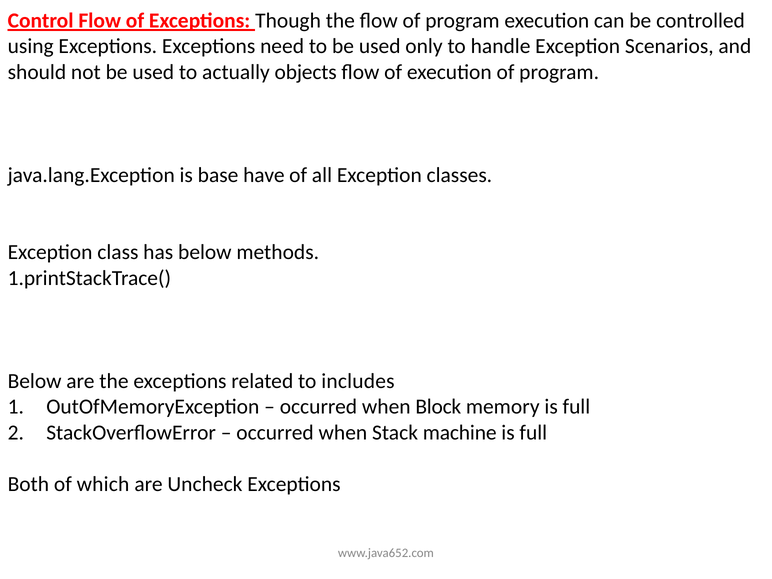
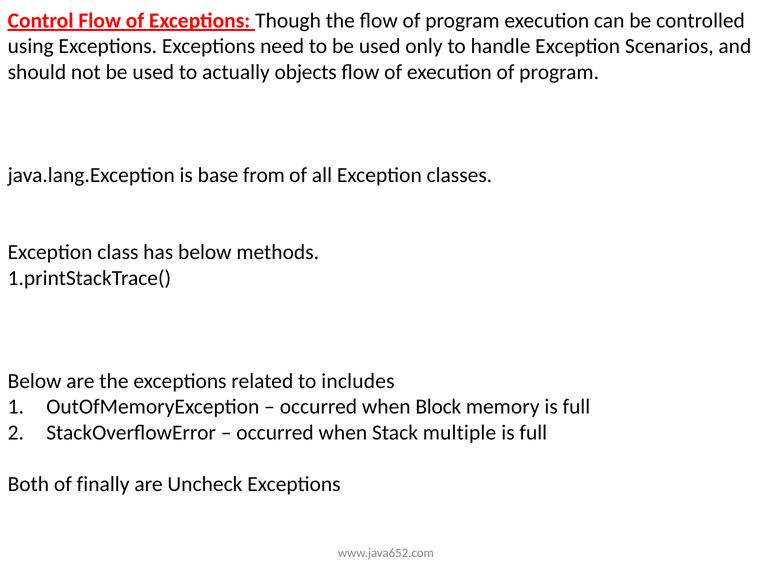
have: have -> from (264, 175)
machine: machine -> multiple (460, 433)
which: which -> finally (103, 484)
